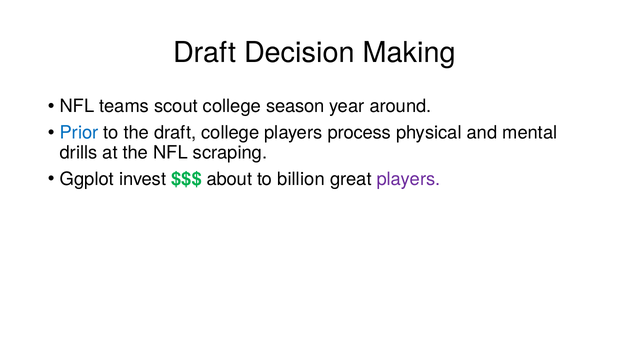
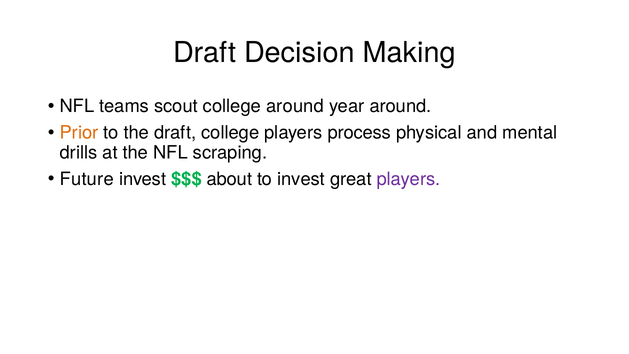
college season: season -> around (295, 106)
Prior colour: blue -> orange (79, 133)
Ggplot: Ggplot -> Future (87, 179)
to billion: billion -> invest (301, 179)
